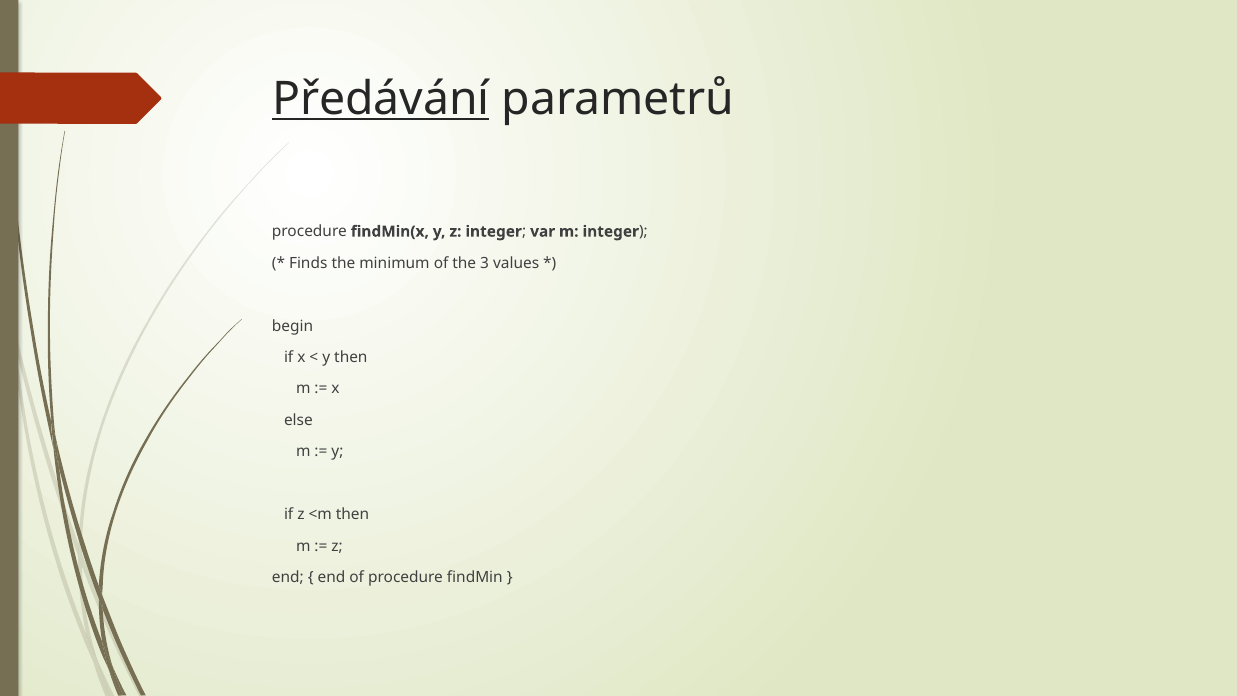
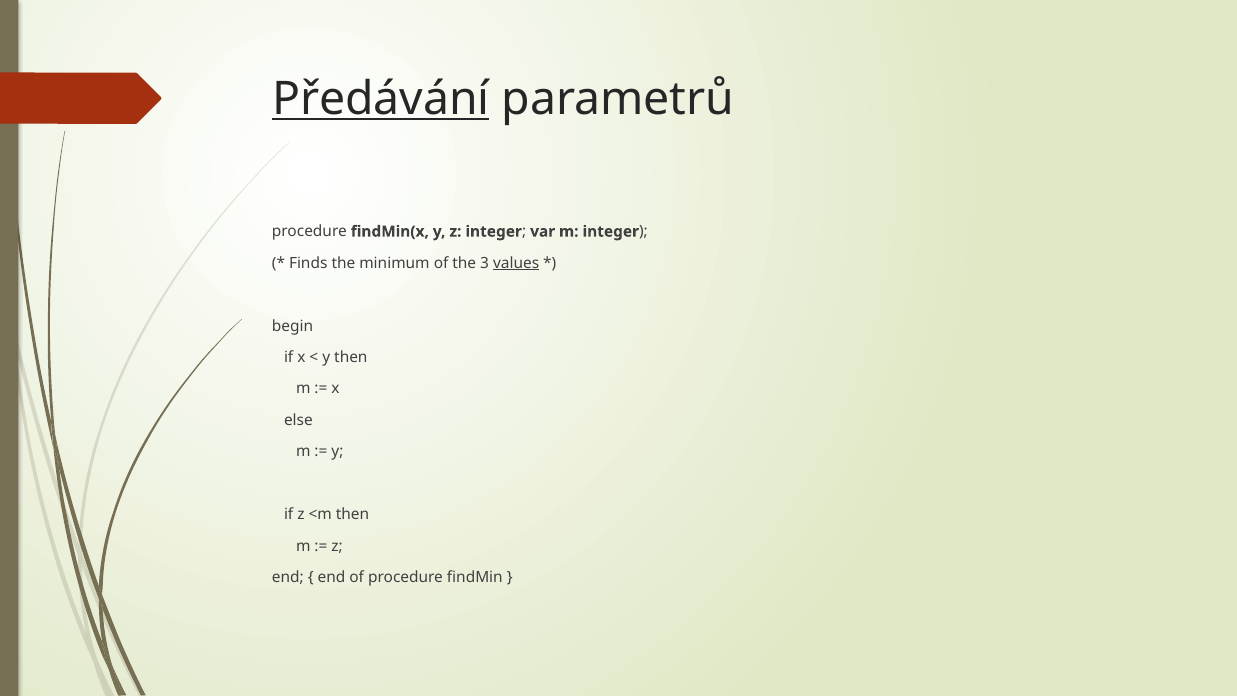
values underline: none -> present (516, 263)
